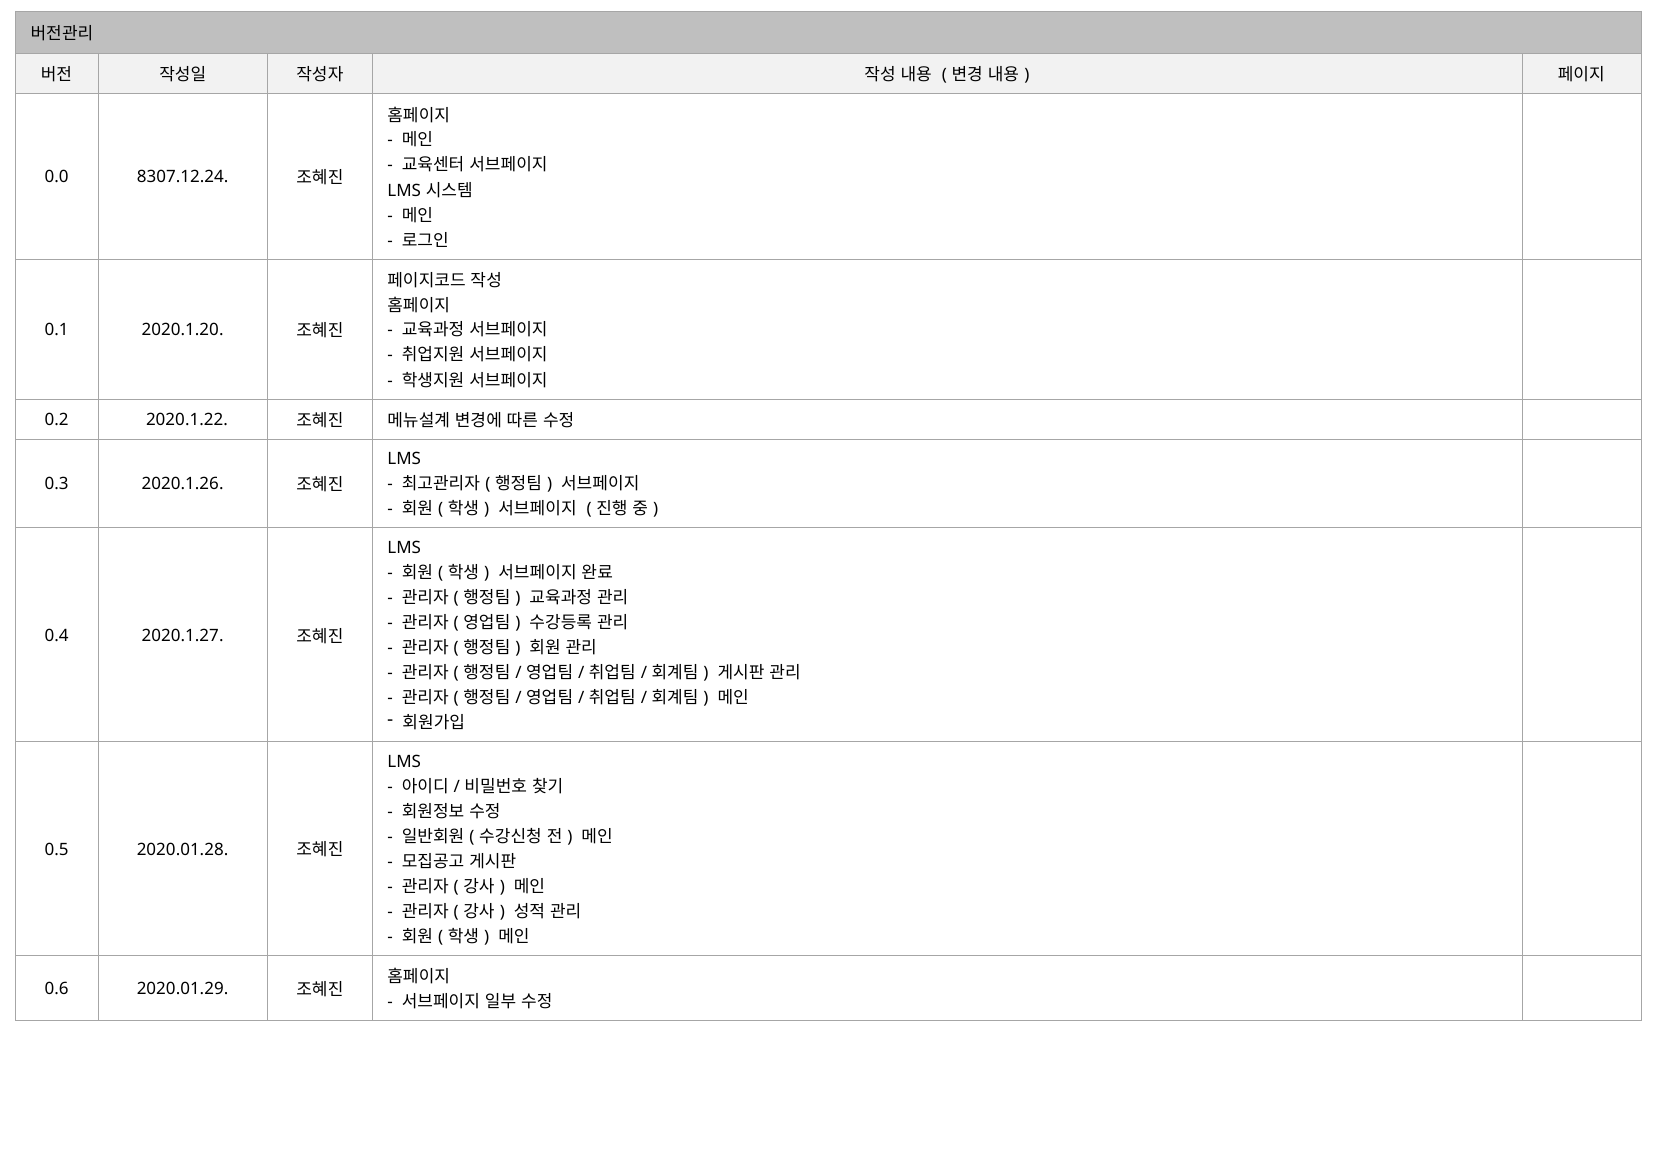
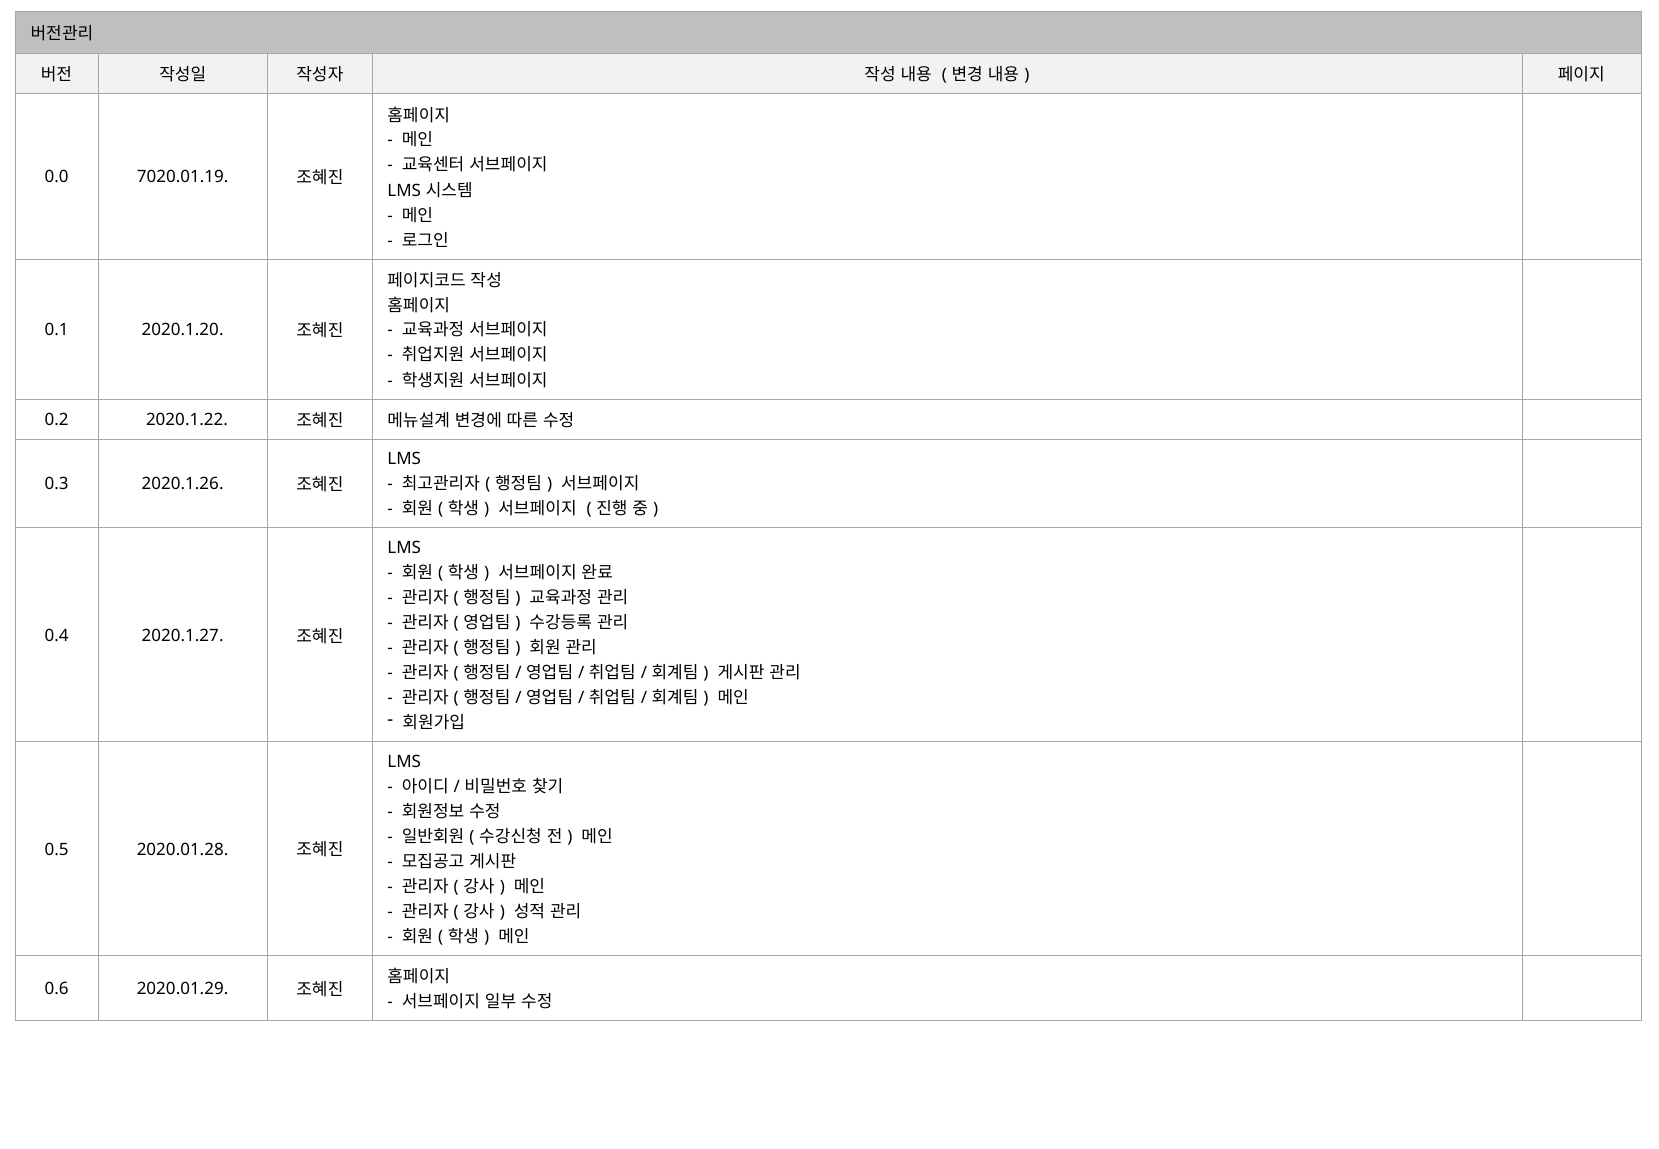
8307.12.24: 8307.12.24 -> 7020.01.19 (183, 177)
